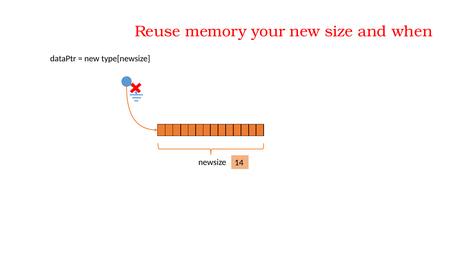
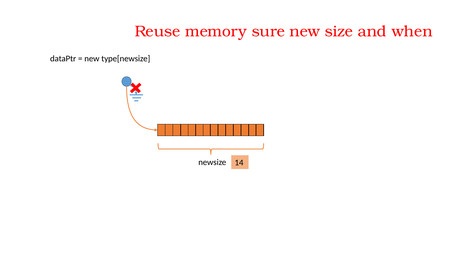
your: your -> sure (268, 32)
